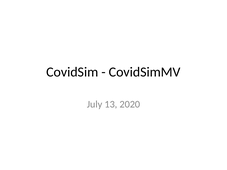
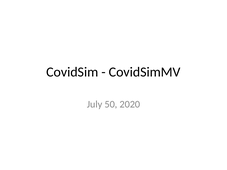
13: 13 -> 50 (111, 104)
